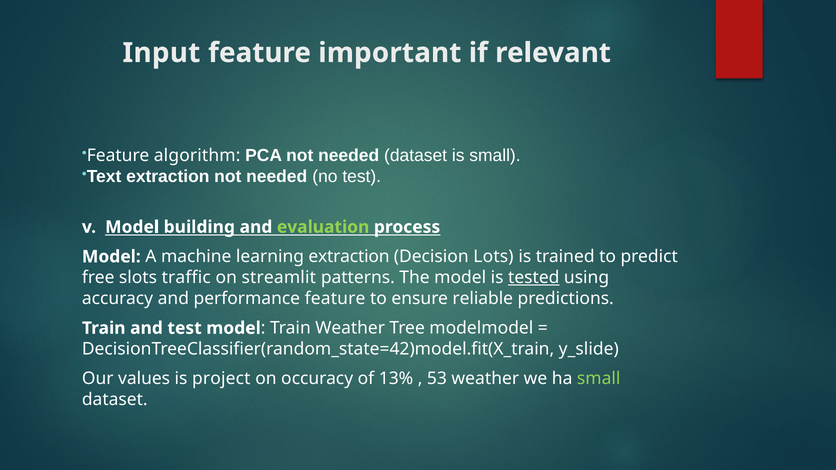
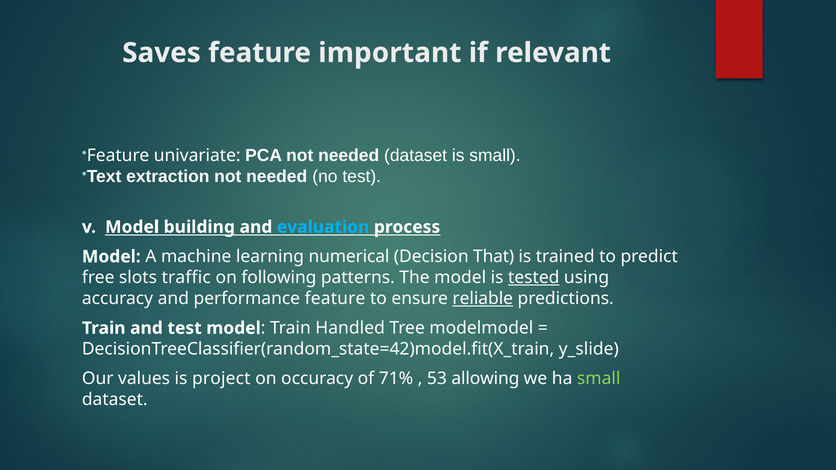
Input: Input -> Saves (161, 53)
algorithm: algorithm -> univariate (197, 156)
evaluation colour: light green -> light blue (323, 227)
learning extraction: extraction -> numerical (349, 257)
Lots: Lots -> That (494, 257)
streamlit: streamlit -> following (279, 278)
reliable underline: none -> present (483, 299)
Train Weather: Weather -> Handled (350, 328)
13%: 13% -> 71% (396, 379)
53 weather: weather -> allowing (485, 379)
